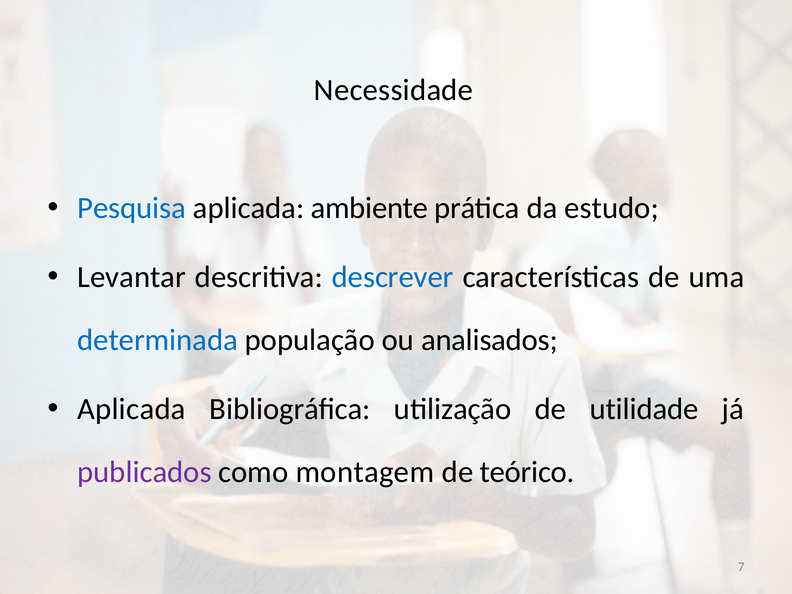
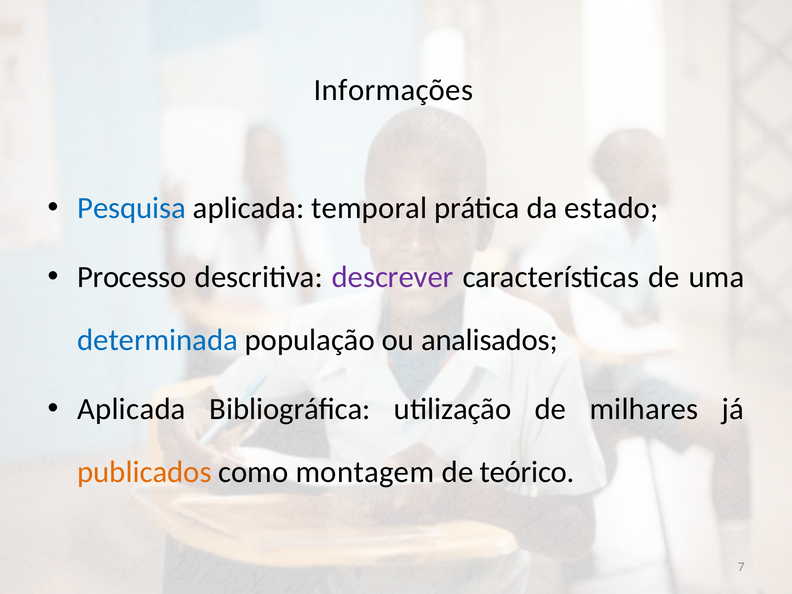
Necessidade: Necessidade -> Informações (394, 90)
ambiente: ambiente -> temporal (369, 208)
estudo: estudo -> estado (612, 208)
Levantar: Levantar -> Processo (132, 277)
descrever colour: blue -> purple (393, 277)
utilidade: utilidade -> milhares (644, 409)
publicados colour: purple -> orange (144, 472)
